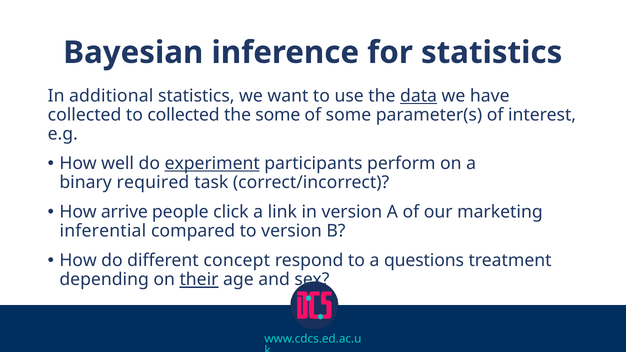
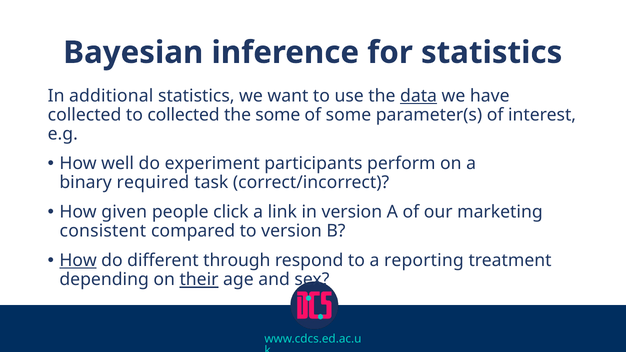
experiment underline: present -> none (212, 164)
arrive: arrive -> given (124, 212)
inferential: inferential -> consistent (103, 231)
How underline: none -> present (78, 261)
concept: concept -> through (237, 261)
questions: questions -> reporting (424, 261)
